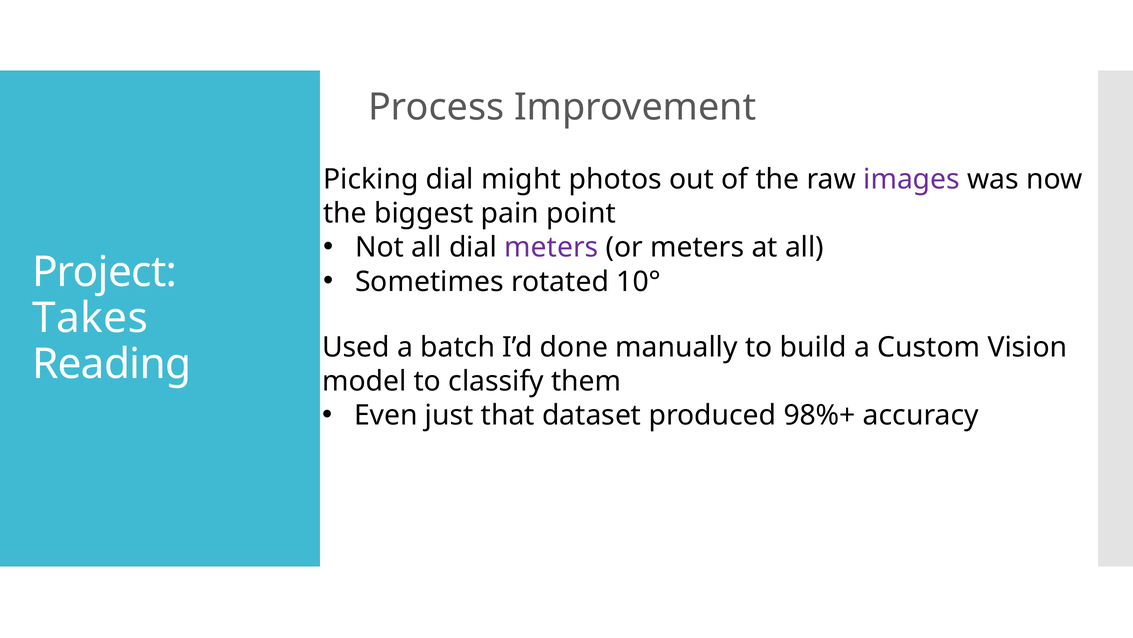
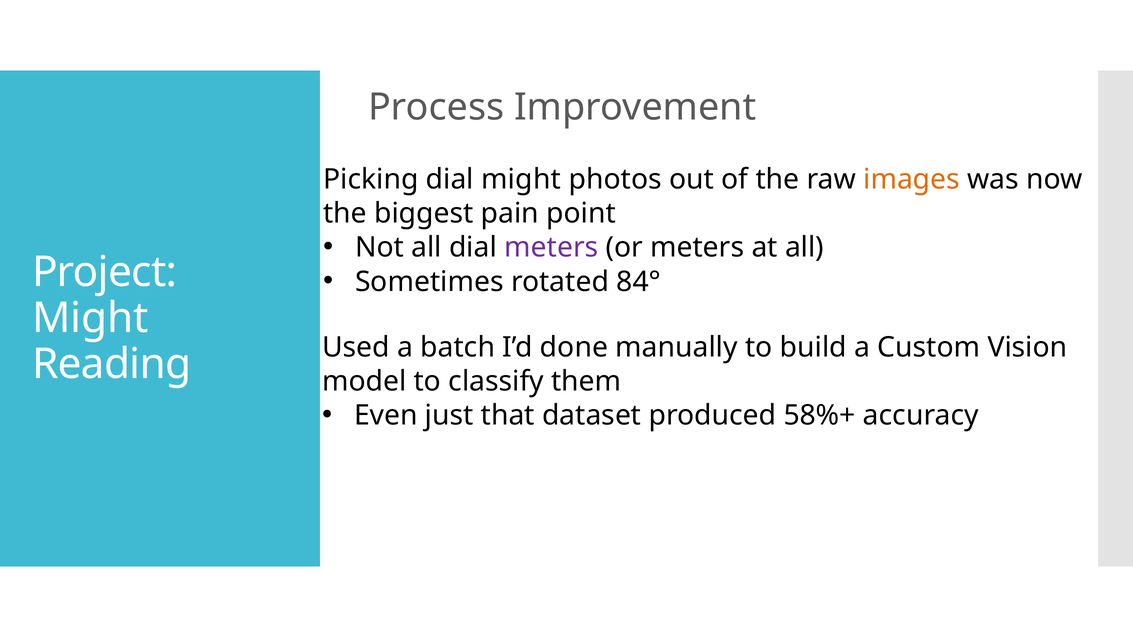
images colour: purple -> orange (912, 179)
10°: 10° -> 84° (639, 281)
Takes: Takes -> Might (90, 318)
98%+: 98%+ -> 58%+ (820, 415)
